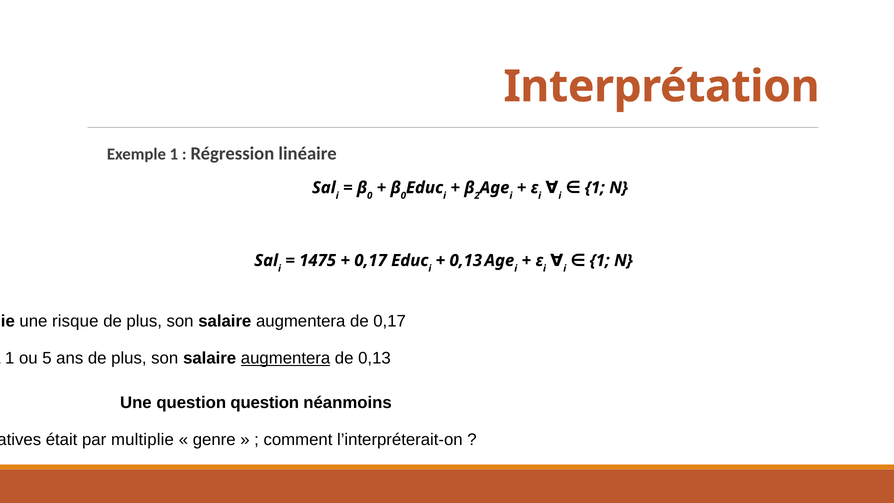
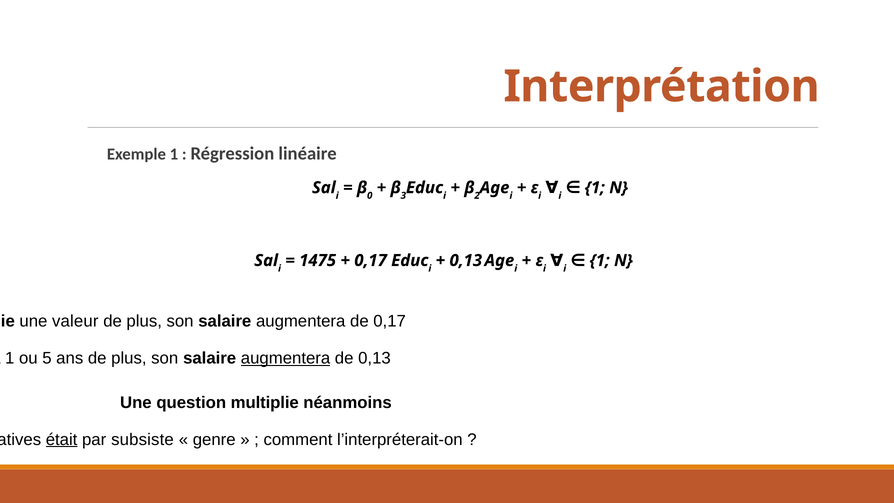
0: 0 -> 3 (403, 196)
risque: risque -> valeur (75, 321)
question question: question -> multiplie (265, 402)
était underline: none -> present (62, 439)
multiplie: multiplie -> subsiste (142, 439)
